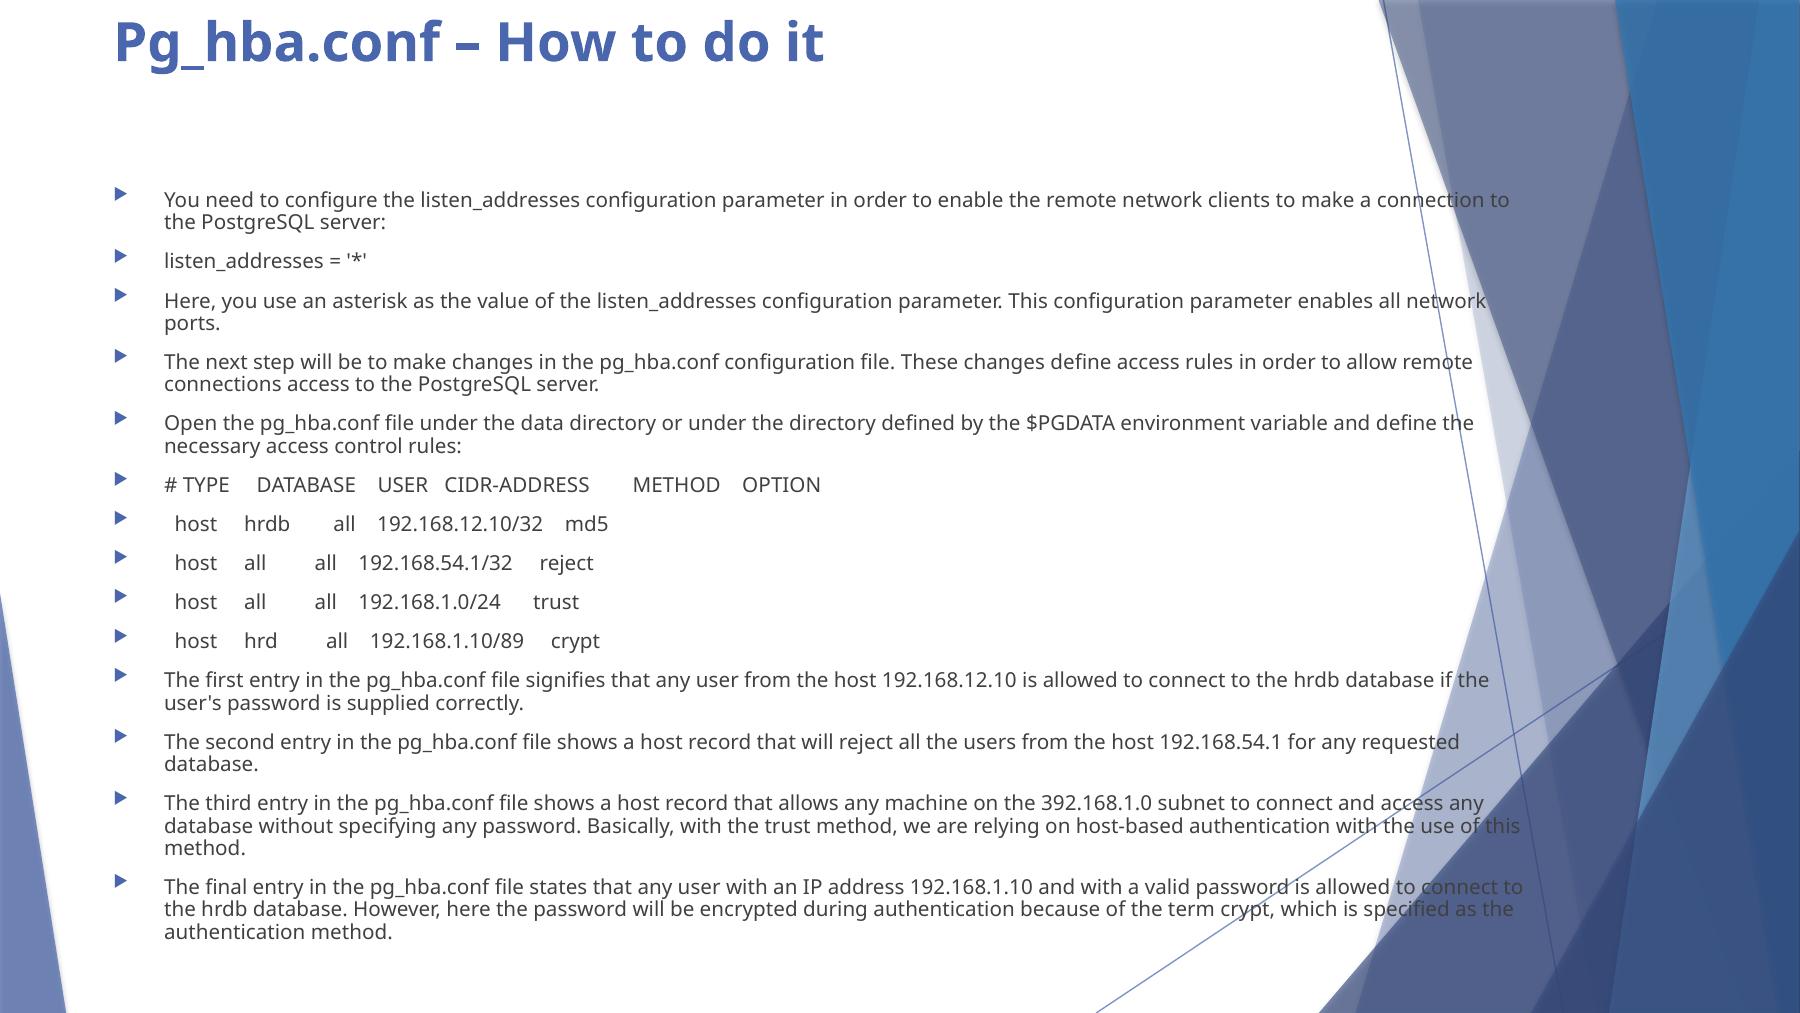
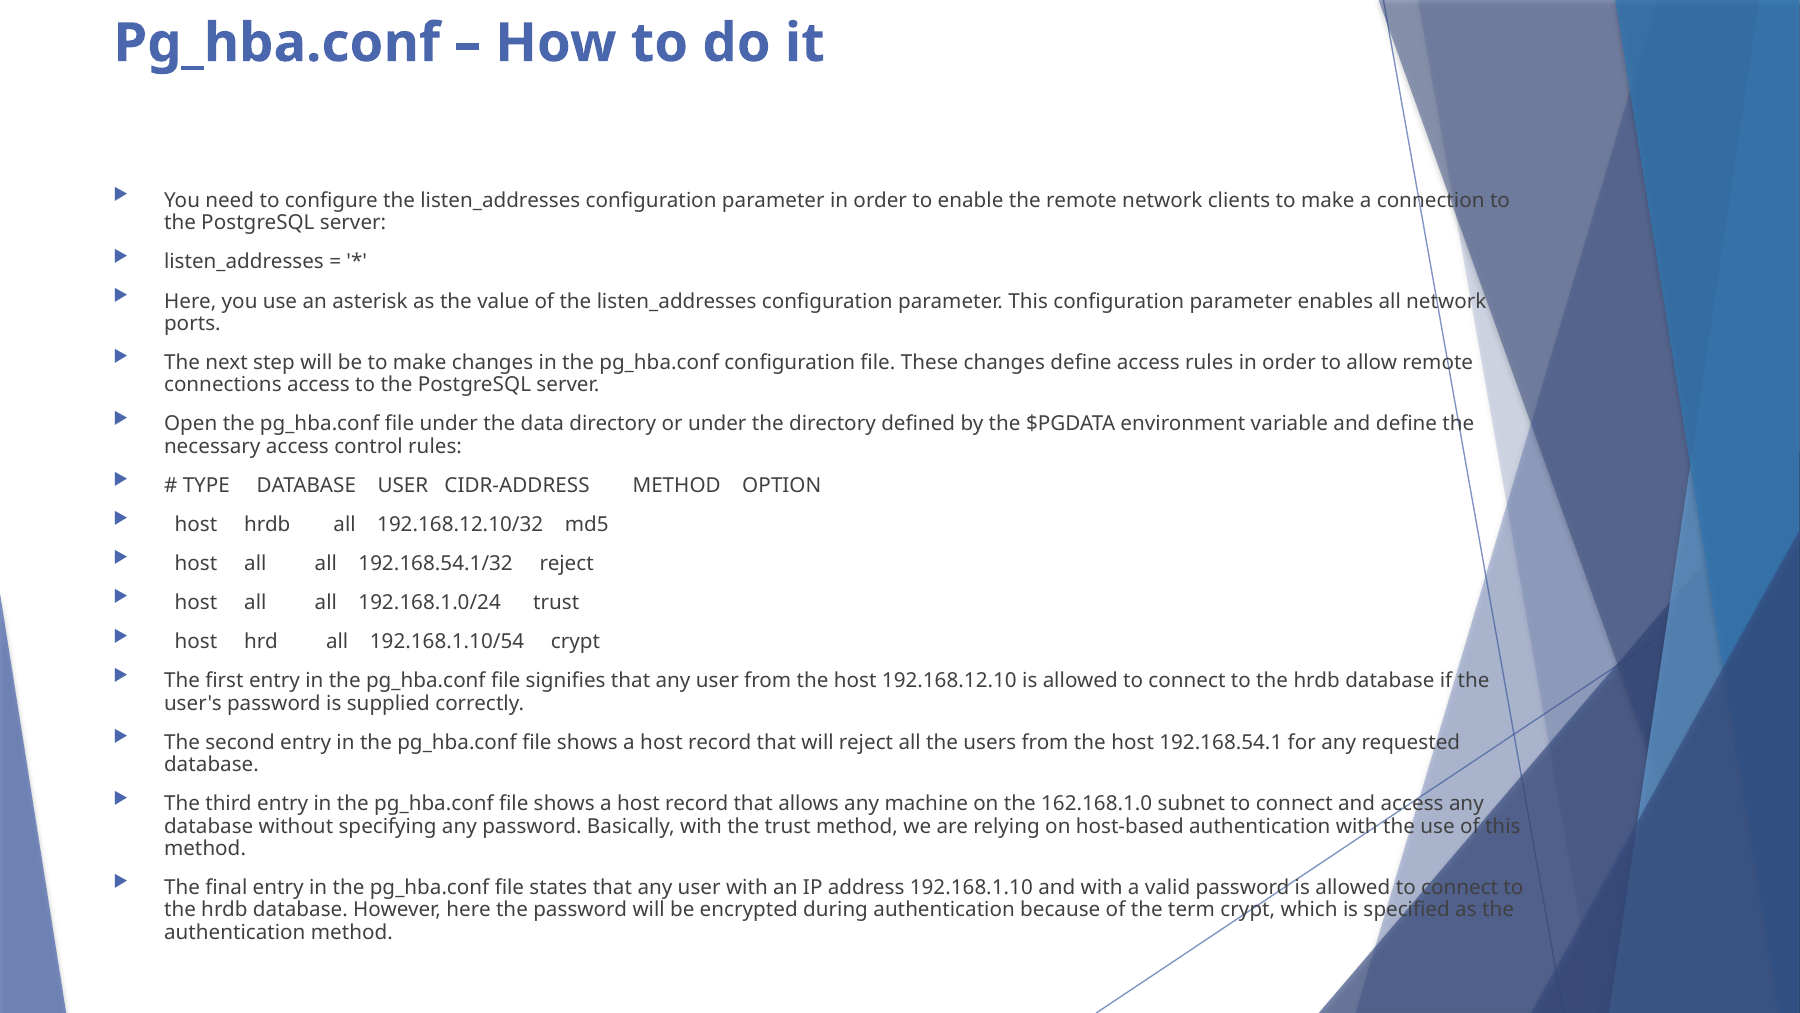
192.168.1.10/89: 192.168.1.10/89 -> 192.168.1.10/54 (447, 642)
392.168.1.0: 392.168.1.0 -> 162.168.1.0 (1097, 804)
